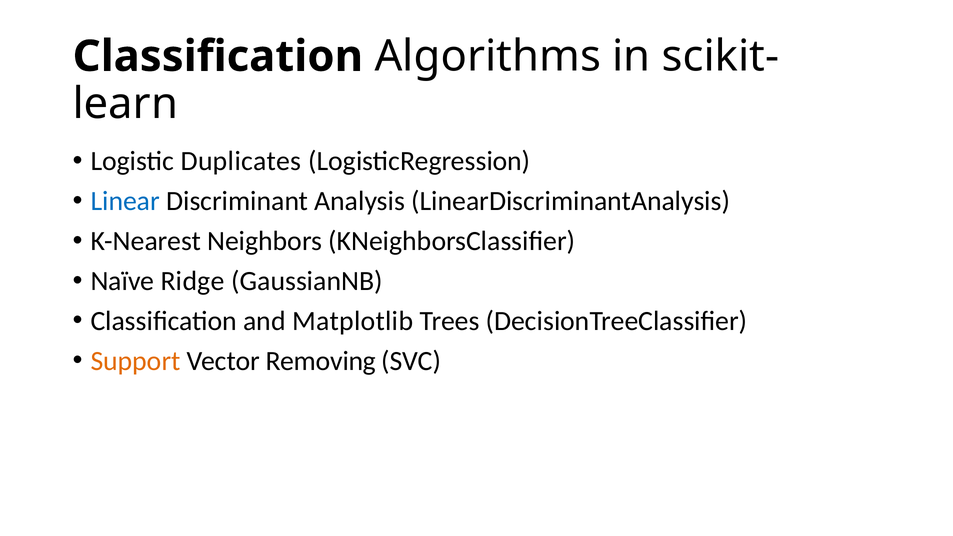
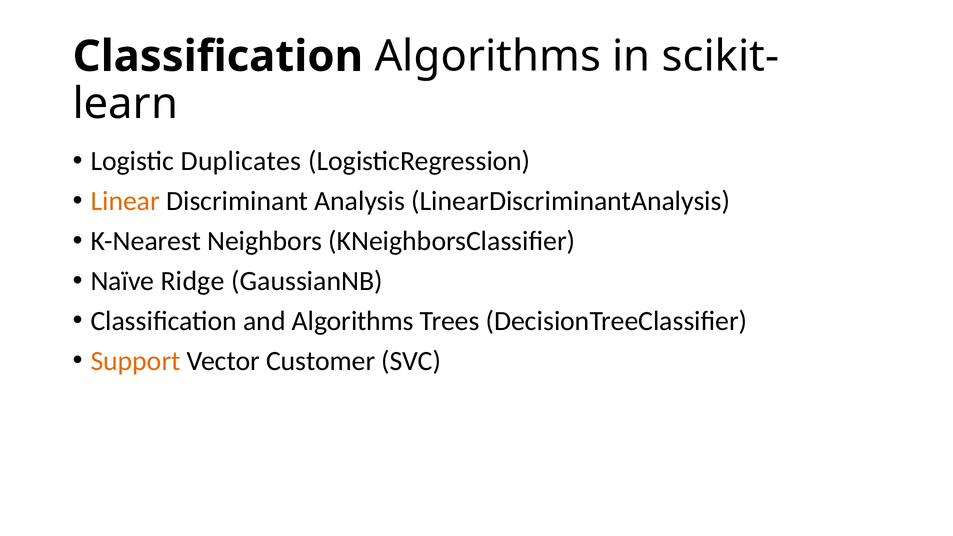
Linear colour: blue -> orange (125, 201)
and Matplotlib: Matplotlib -> Algorithms (353, 321)
Removing: Removing -> Customer (321, 361)
